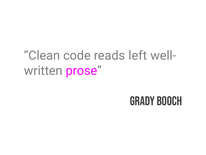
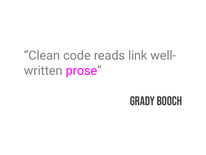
left: left -> link (138, 55)
